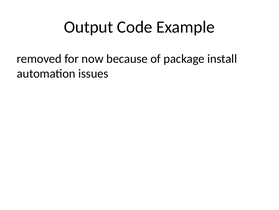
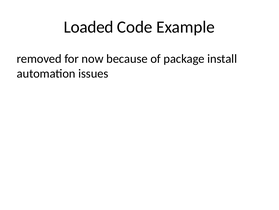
Output: Output -> Loaded (89, 27)
